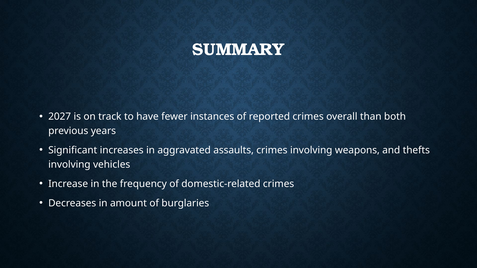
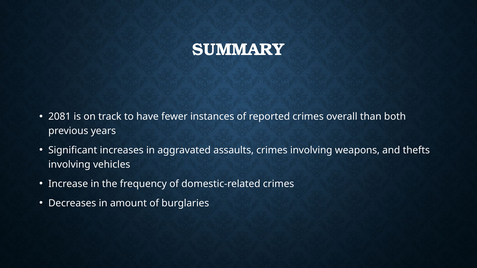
2027: 2027 -> 2081 (60, 117)
